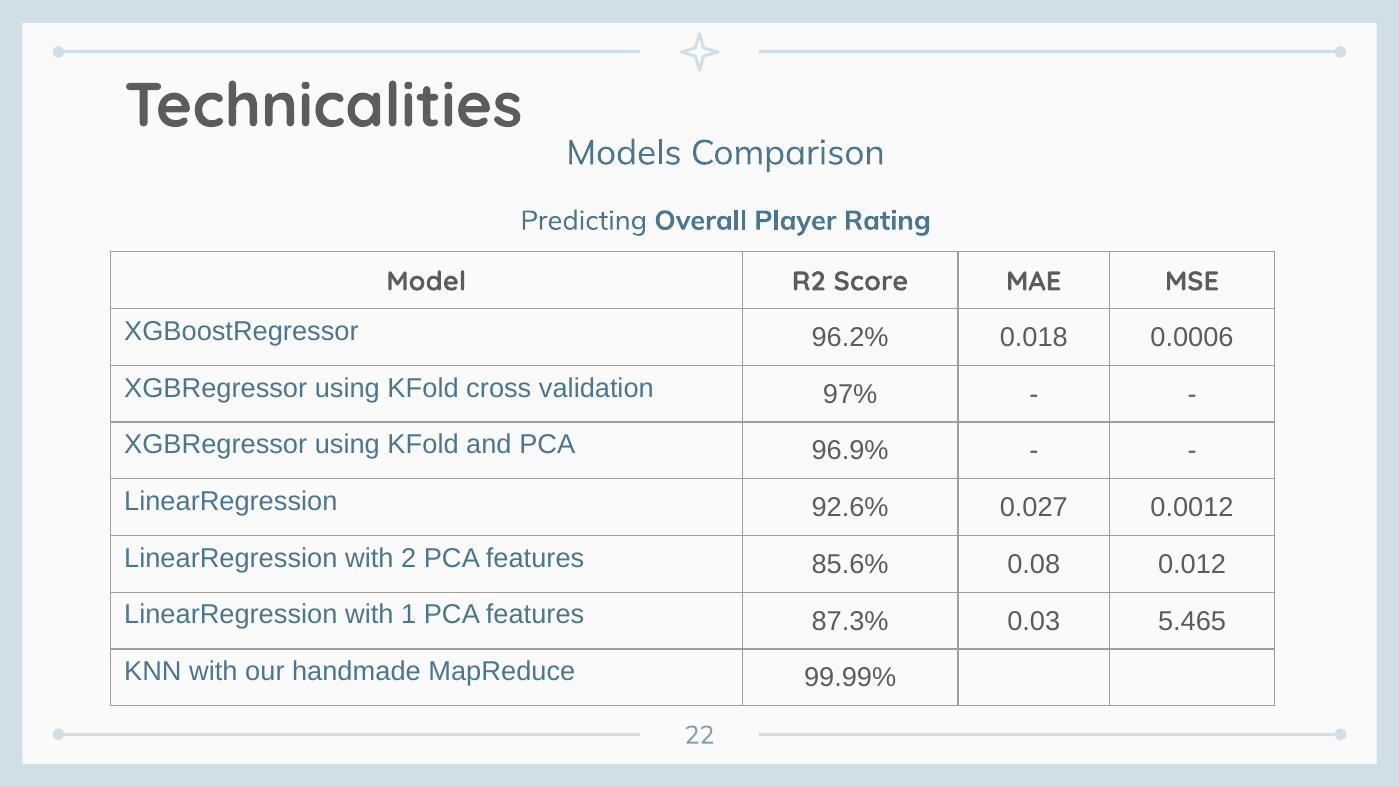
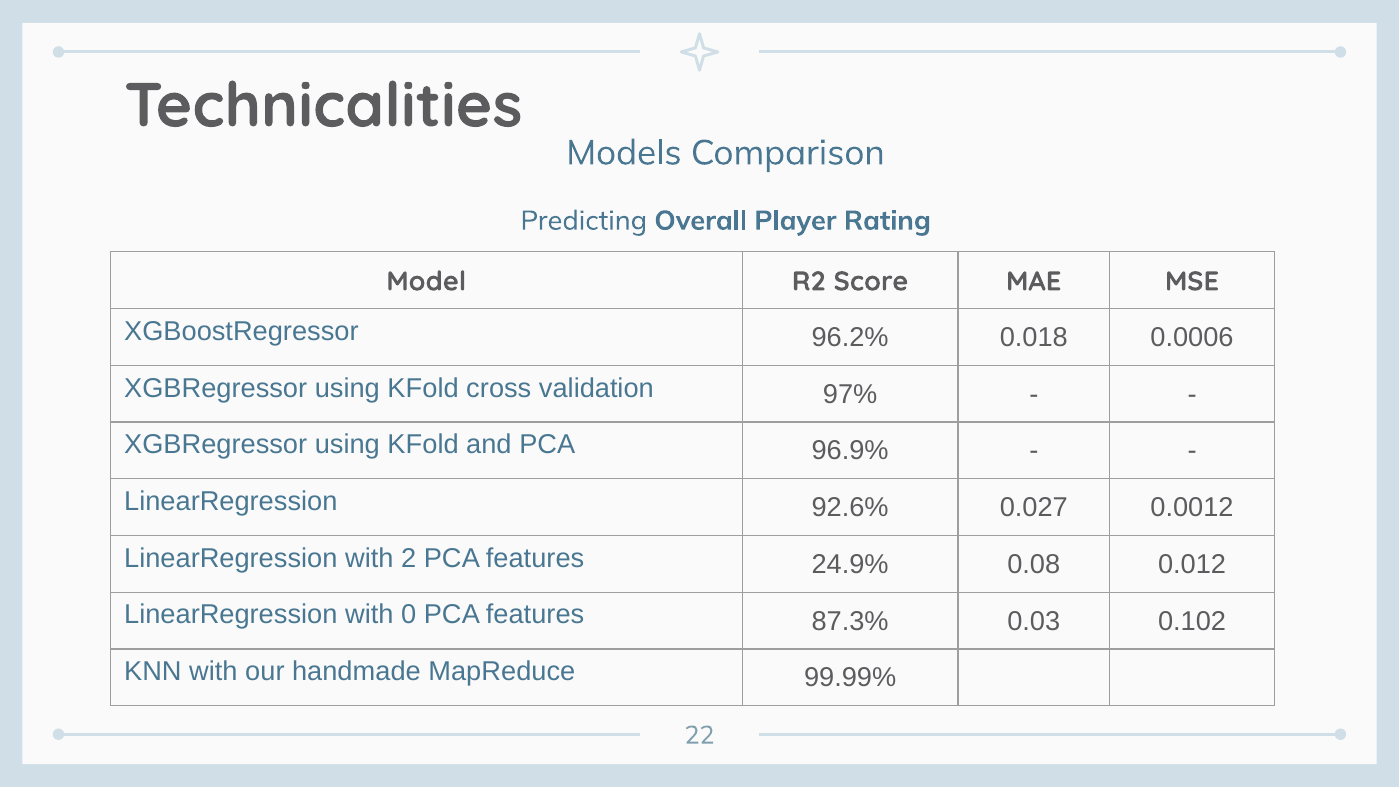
85.6%: 85.6% -> 24.9% (850, 564)
1: 1 -> 0 (409, 615)
5.465: 5.465 -> 0.102 (1192, 621)
